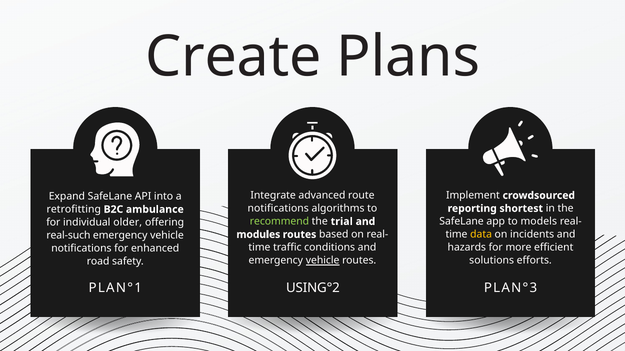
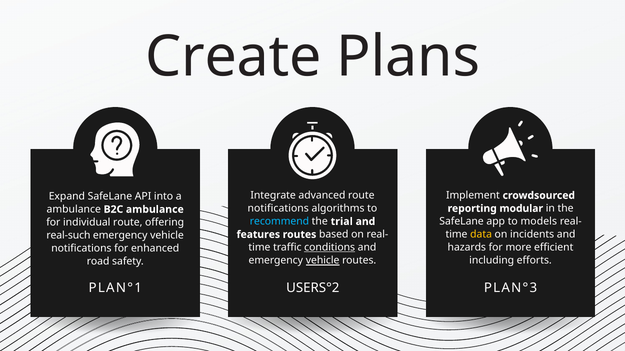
retrofitting: retrofitting -> ambulance (74, 210)
shortest: shortest -> modular (521, 209)
recommend colour: light green -> light blue (279, 222)
individual older: older -> route (128, 223)
modules: modules -> features (258, 235)
conditions underline: none -> present (330, 248)
solutions: solutions -> including (492, 261)
USING°2: USING°2 -> USERS°2 (313, 288)
